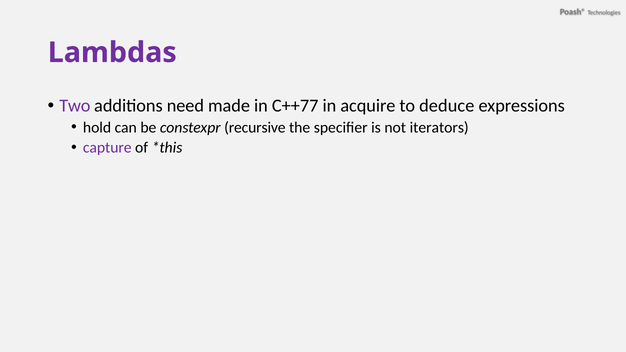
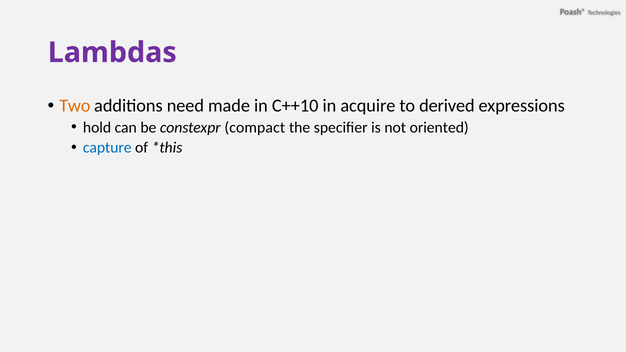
Two colour: purple -> orange (75, 106)
C++77: C++77 -> C++10 (295, 106)
deduce: deduce -> derived (447, 106)
recursive: recursive -> compact (255, 127)
iterators: iterators -> oriented (439, 127)
capture colour: purple -> blue (107, 148)
